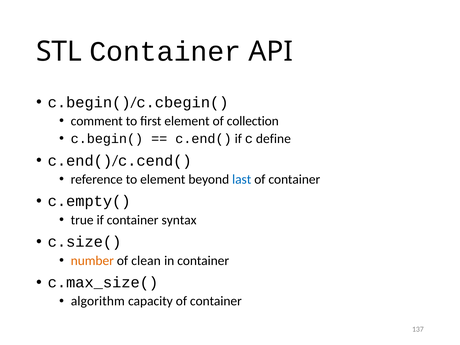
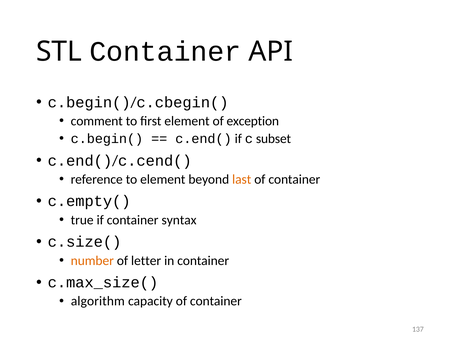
collection: collection -> exception (253, 121)
define: define -> subset (273, 139)
last colour: blue -> orange (242, 179)
clean: clean -> letter (146, 261)
